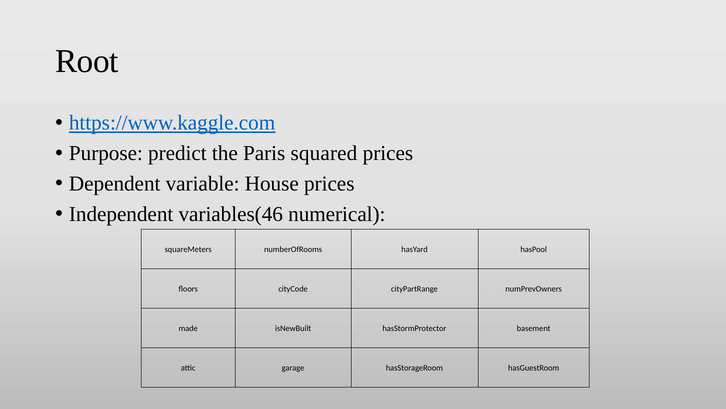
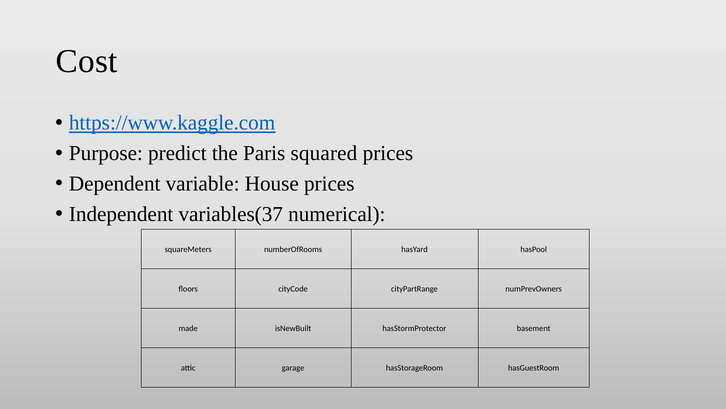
Root: Root -> Cost (87, 61)
variables(46: variables(46 -> variables(37 (231, 214)
